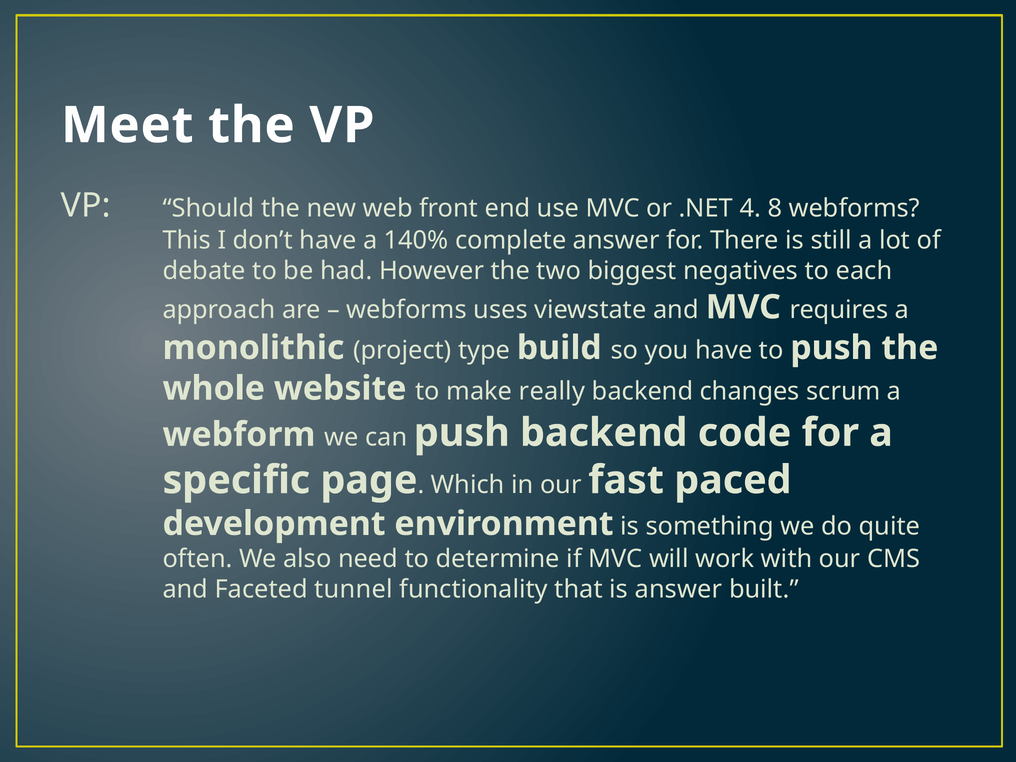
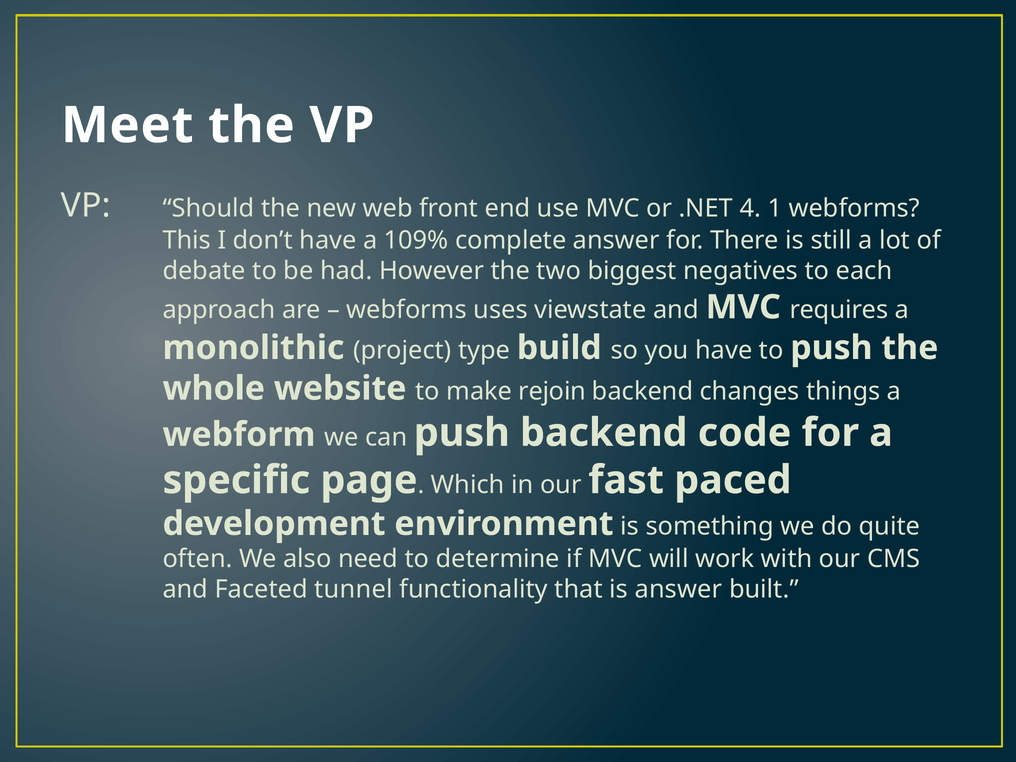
8: 8 -> 1 (775, 208)
140%: 140% -> 109% (416, 241)
really: really -> rejoin (552, 391)
scrum: scrum -> things (843, 391)
